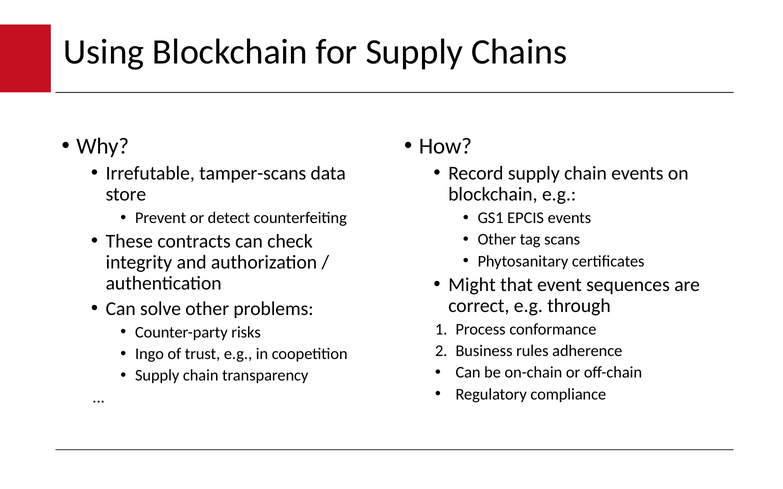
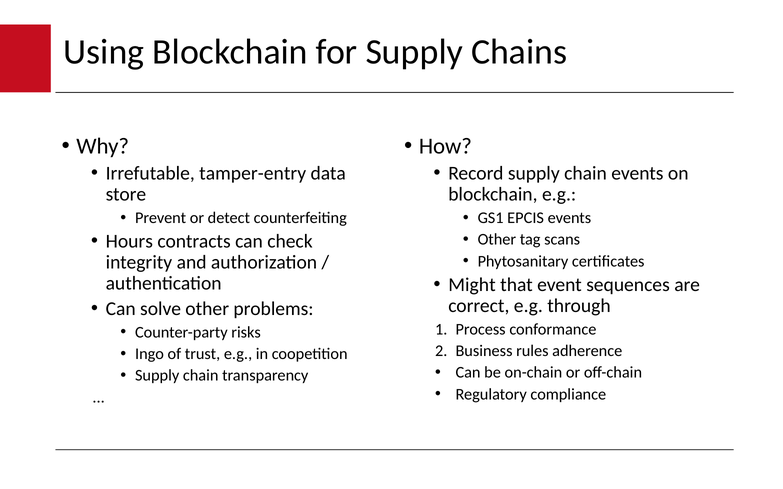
tamper-scans: tamper-scans -> tamper-entry (253, 173)
These: These -> Hours (129, 241)
